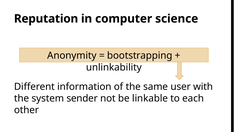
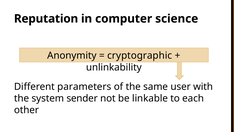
bootstrapping: bootstrapping -> cryptographic (140, 55)
information: information -> parameters (84, 86)
